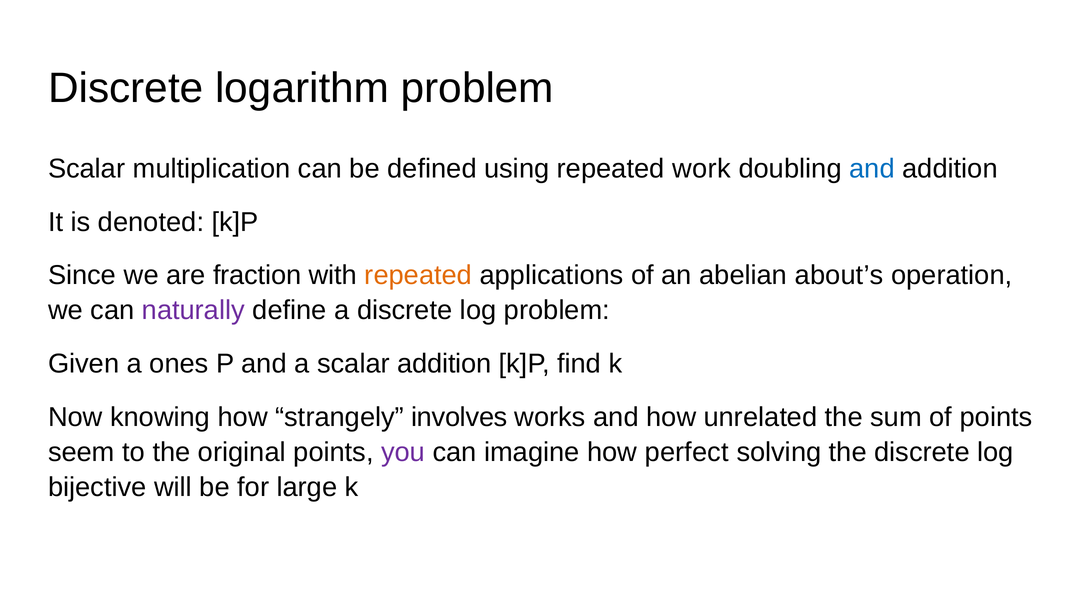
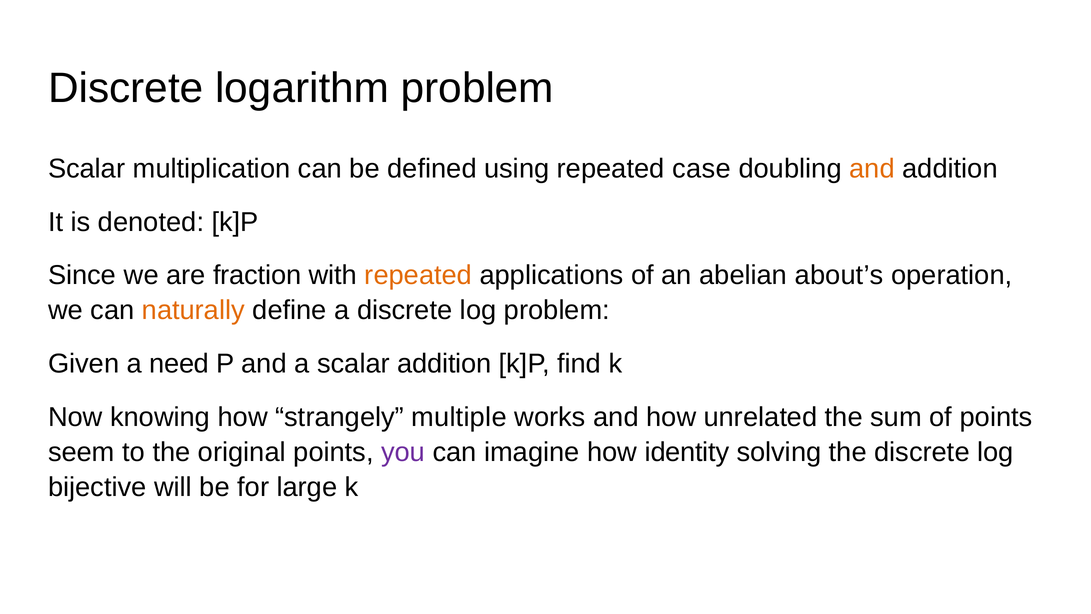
work: work -> case (701, 169)
and colour: blue -> orange (872, 169)
naturally colour: purple -> orange (193, 310)
ones: ones -> need (179, 364)
involves: involves -> multiple (459, 417)
perfect: perfect -> identity (687, 452)
